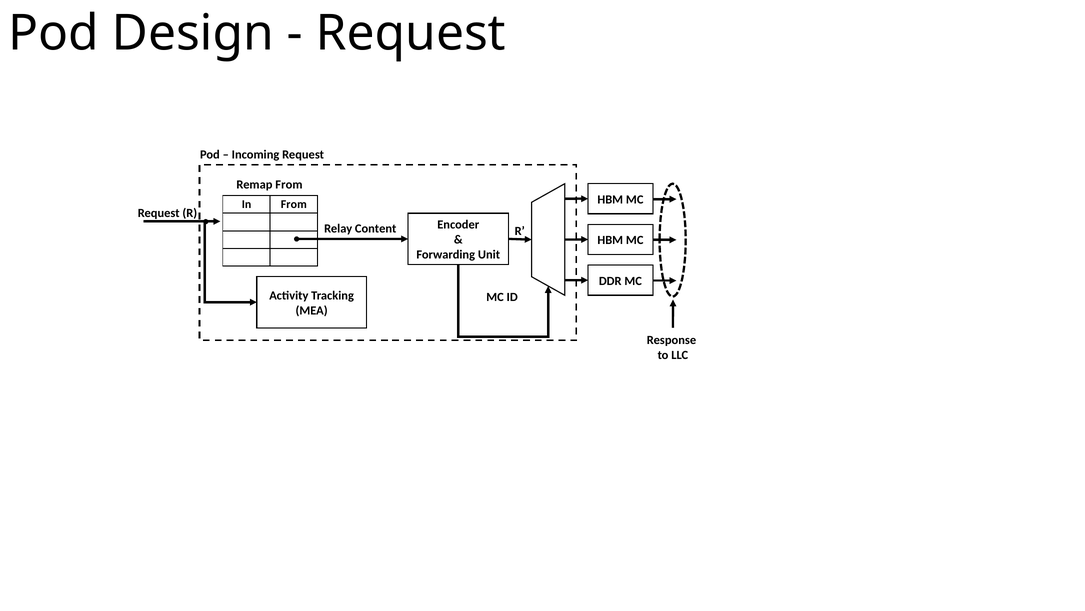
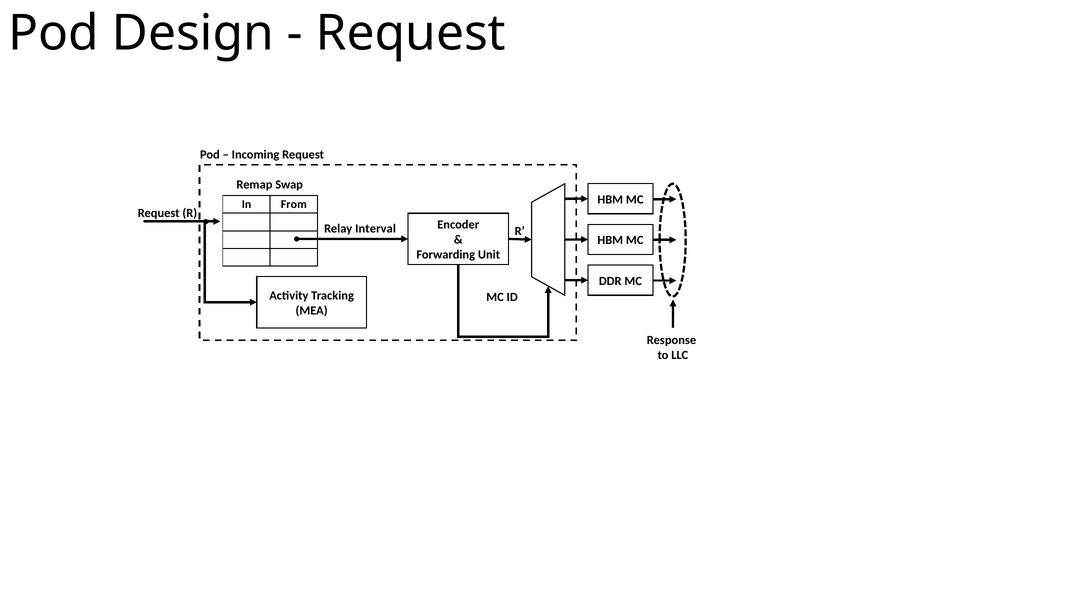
Remap From: From -> Swap (289, 185)
Content: Content -> Interval (376, 228)
